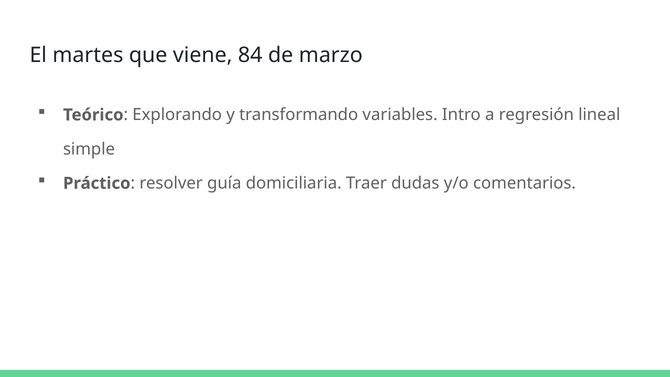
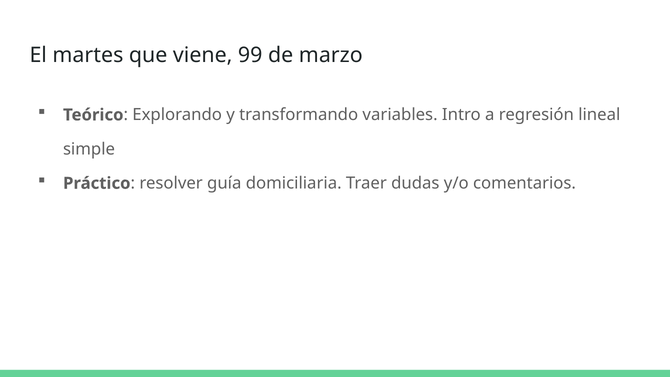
84: 84 -> 99 (250, 55)
